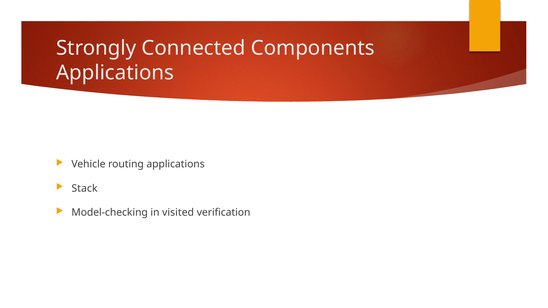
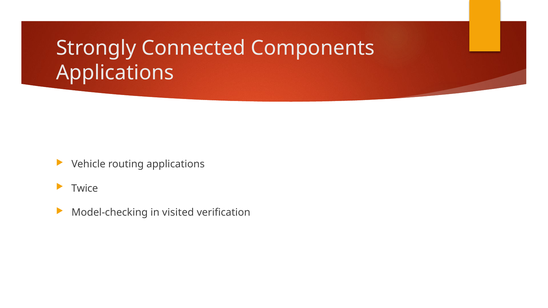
Stack: Stack -> Twice (85, 189)
